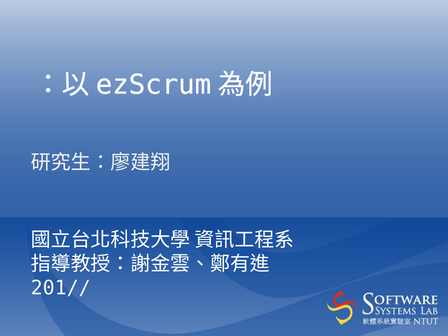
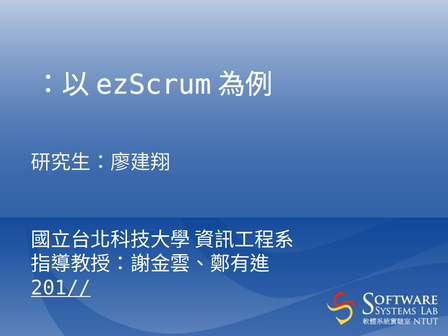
201// underline: none -> present (61, 288)
